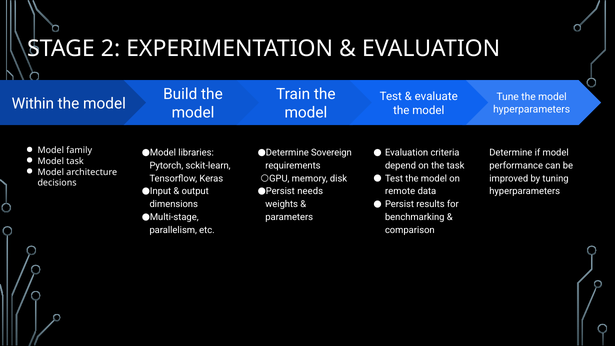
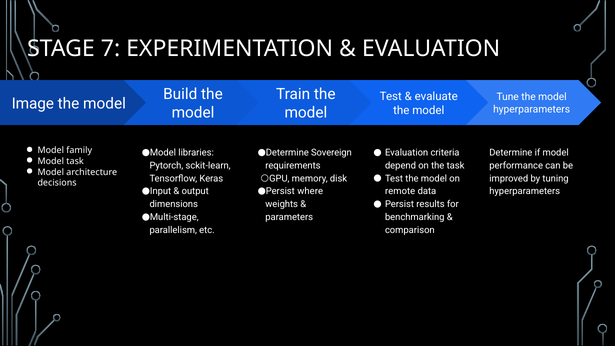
2: 2 -> 7 (111, 48)
Within: Within -> Image (33, 104)
needs: needs -> where (310, 191)
